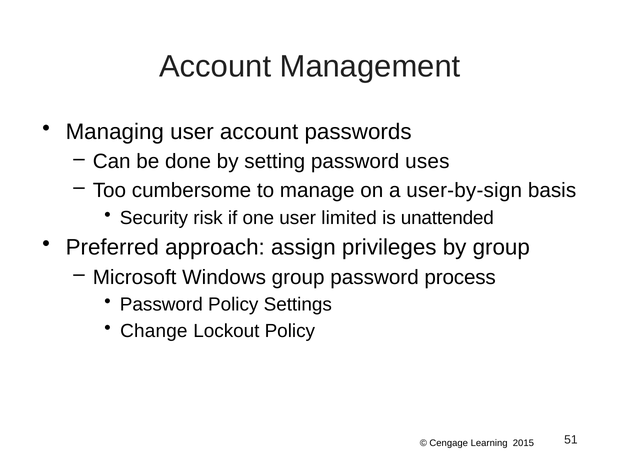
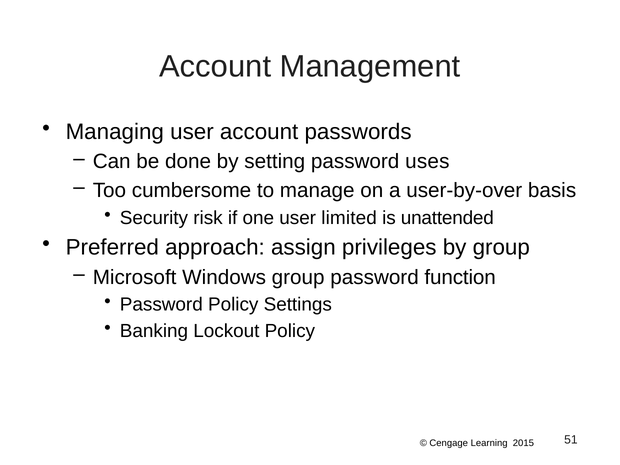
user-by-sign: user-by-sign -> user-by-over (464, 191)
process: process -> function (460, 277)
Change: Change -> Banking (154, 331)
